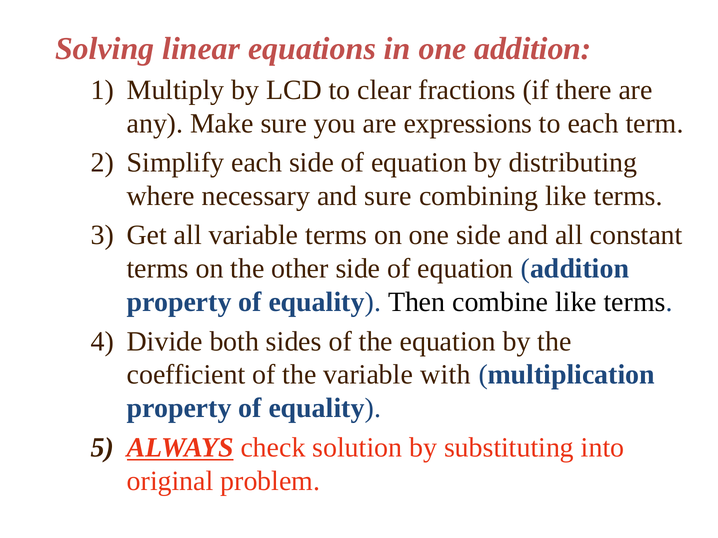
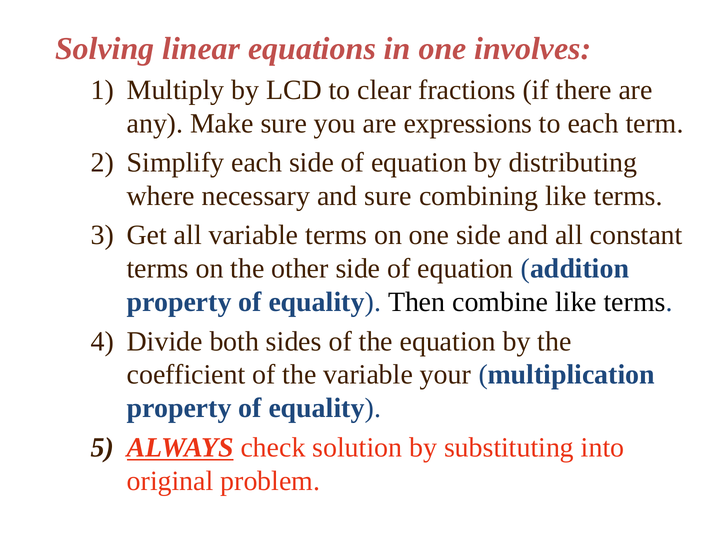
one addition: addition -> involves (533, 49)
with: with -> your (445, 375)
